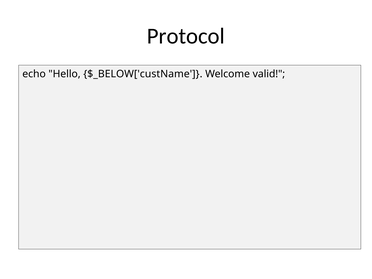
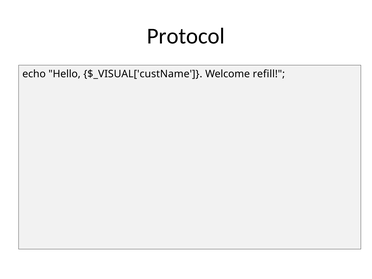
$_BELOW['custName: $_BELOW['custName -> $_VISUAL['custName (143, 74)
valid: valid -> refill (269, 74)
